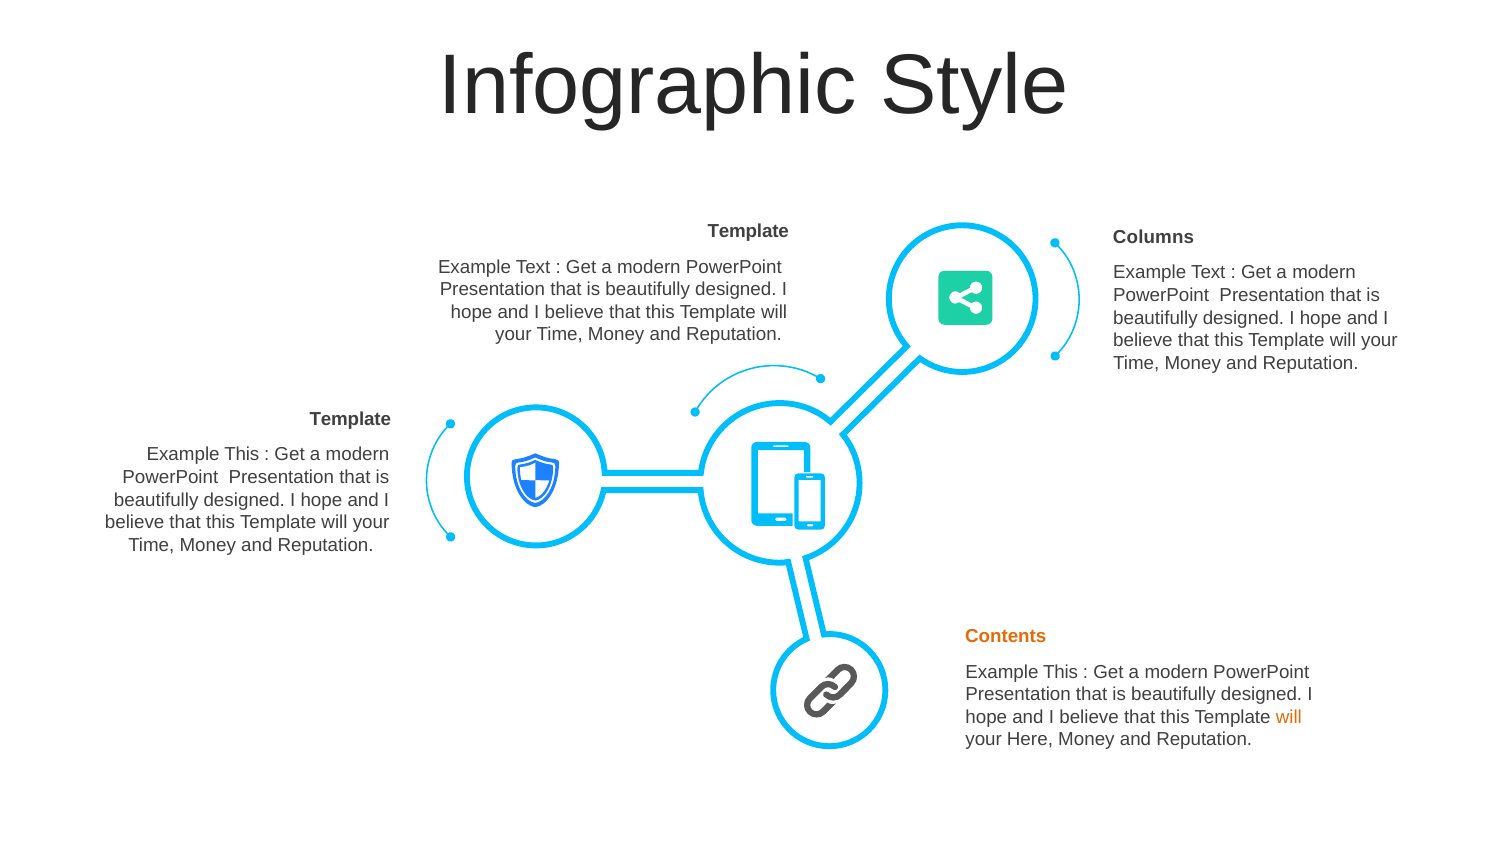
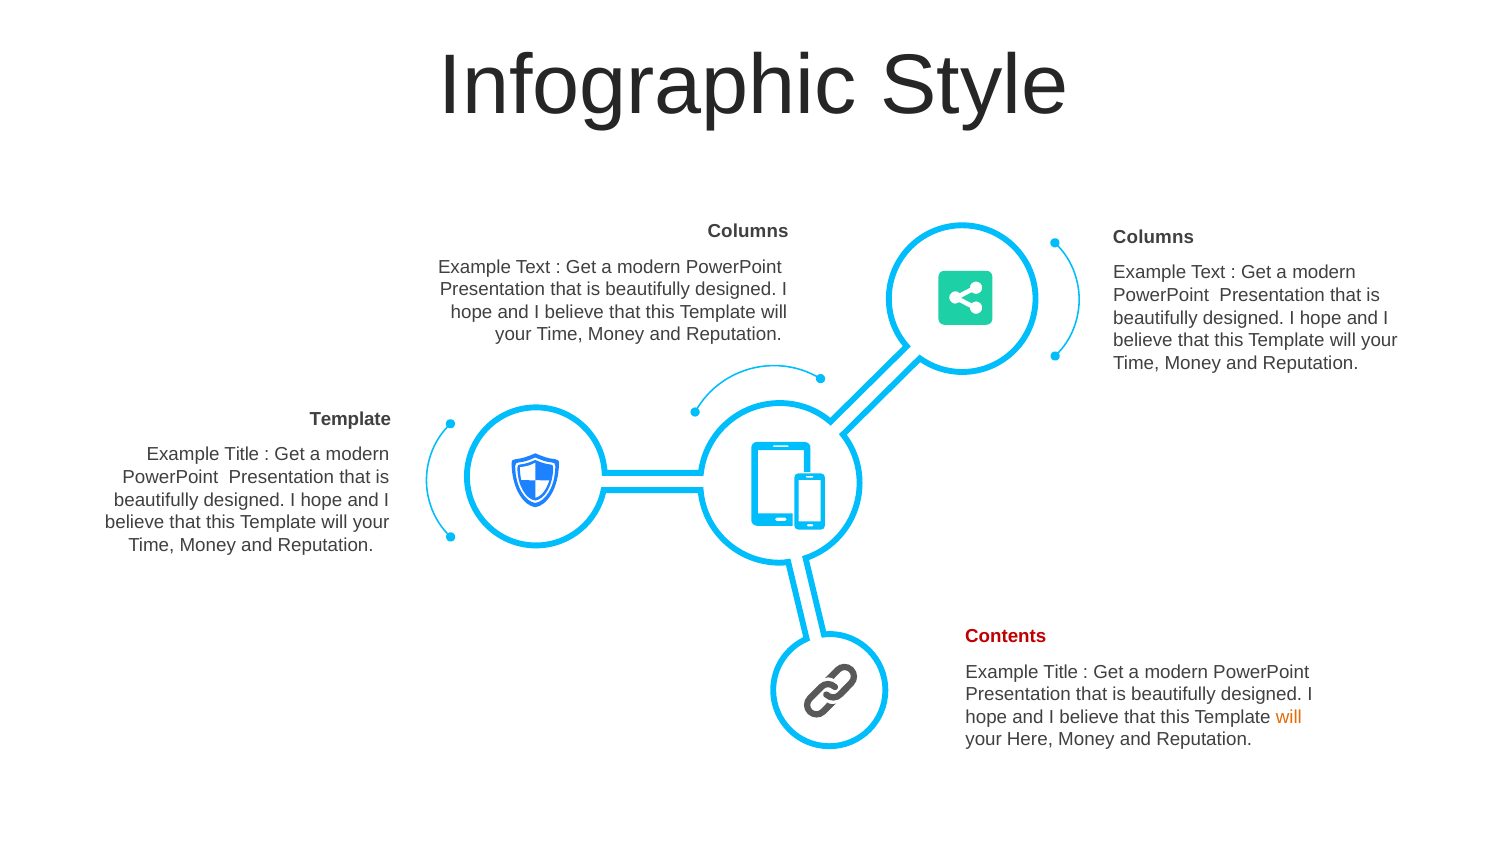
Template: Template -> Columns (748, 231)
This: This -> Title (242, 455)
Contents colour: orange -> red (1006, 636)
This: This -> Title (1061, 672)
